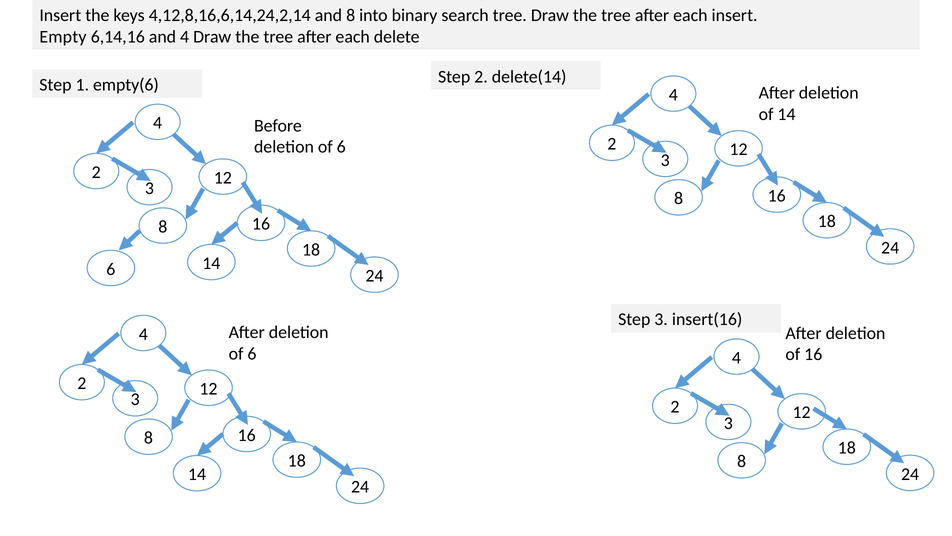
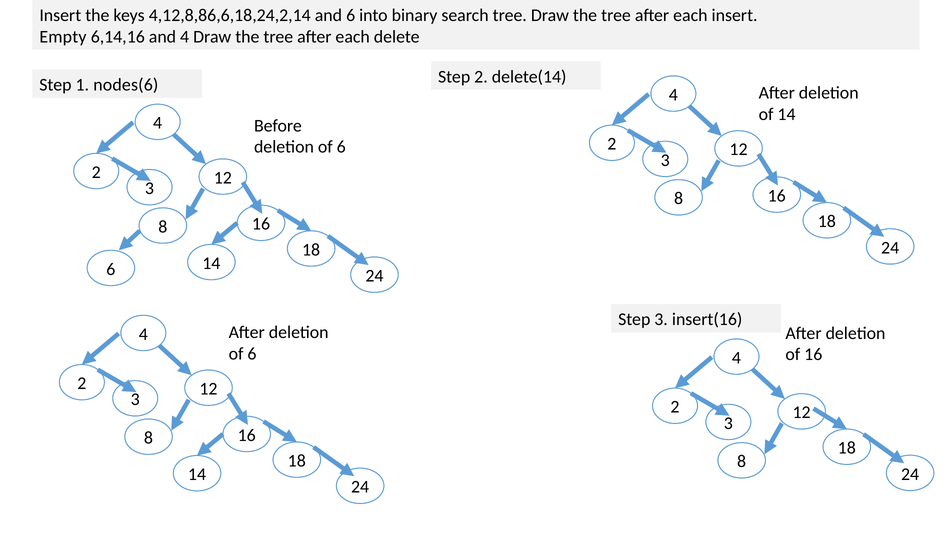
4,12,8,16,6,14,24,2,14: 4,12,8,16,6,14,24,2,14 -> 4,12,8,86,6,18,24,2,14 (230, 15)
and 8: 8 -> 6 (351, 15)
empty(6: empty(6 -> nodes(6 (126, 85)
